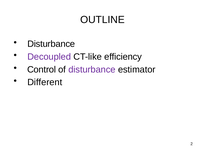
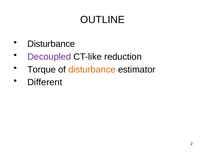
efficiency: efficiency -> reduction (123, 57)
Control: Control -> Torque (42, 69)
disturbance colour: purple -> orange (92, 69)
